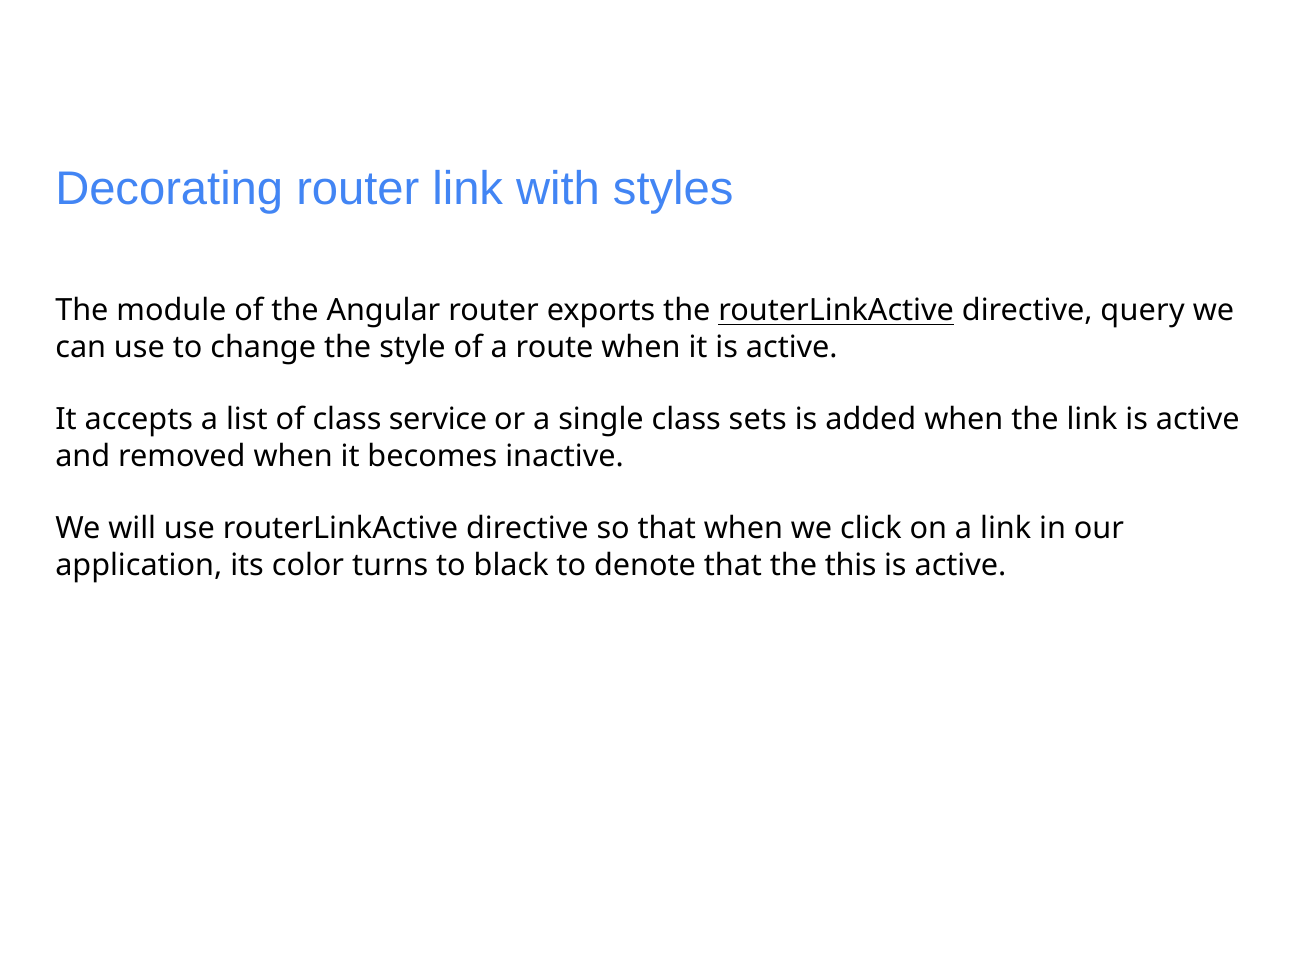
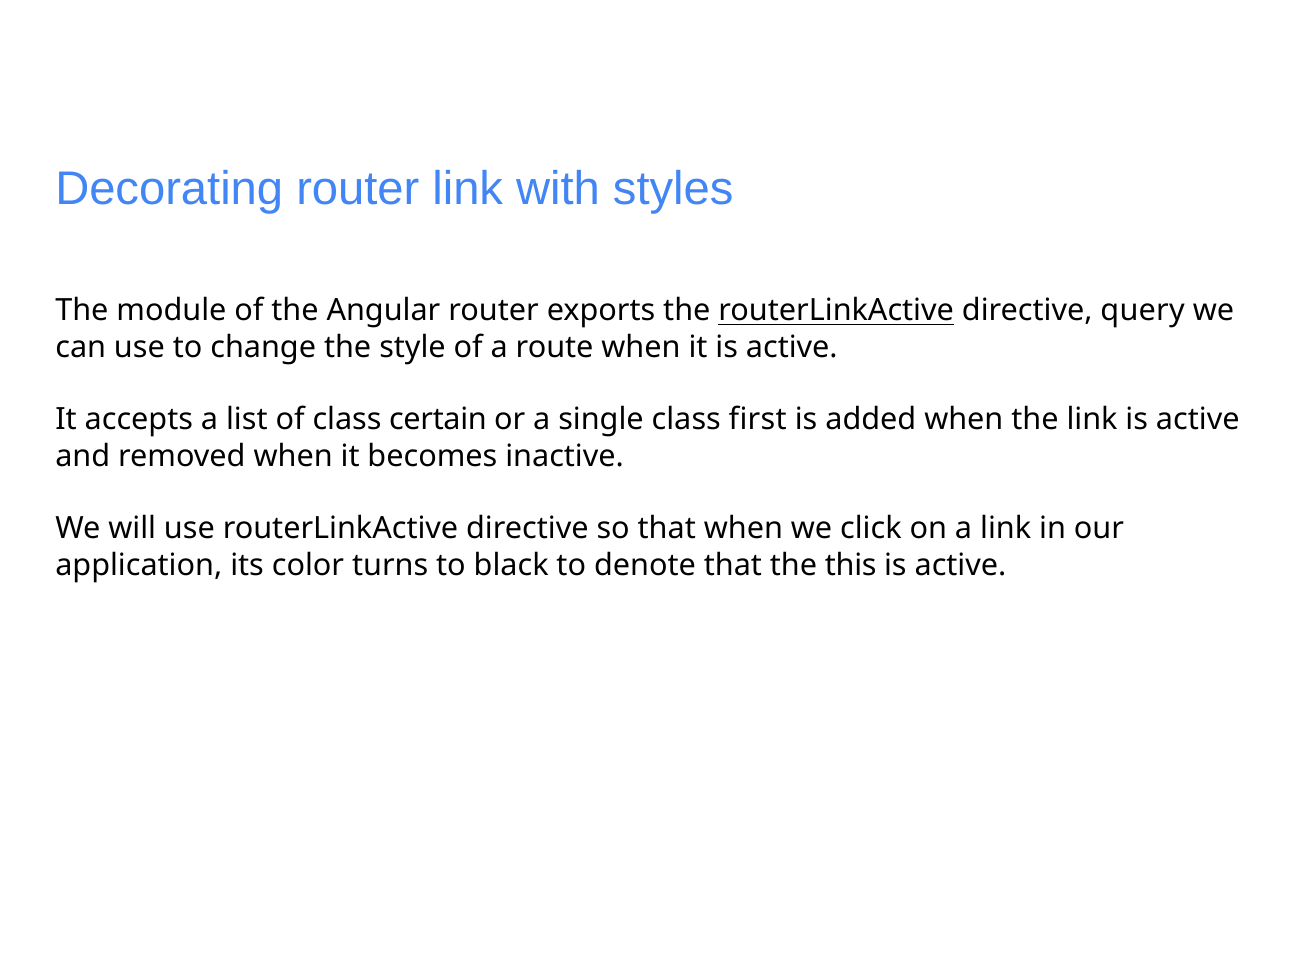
service: service -> certain (438, 420)
sets: sets -> first (758, 420)
